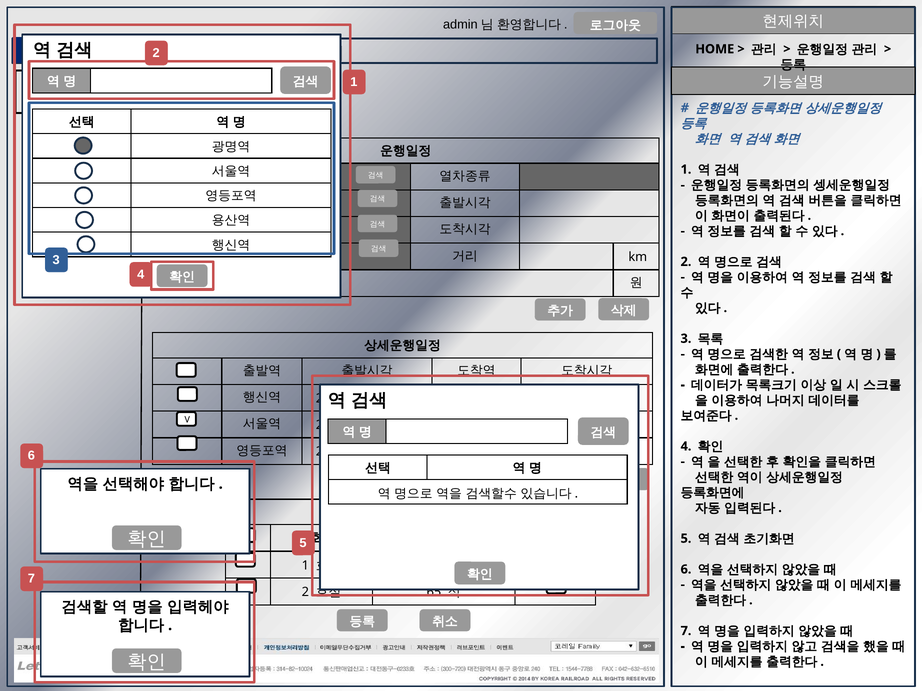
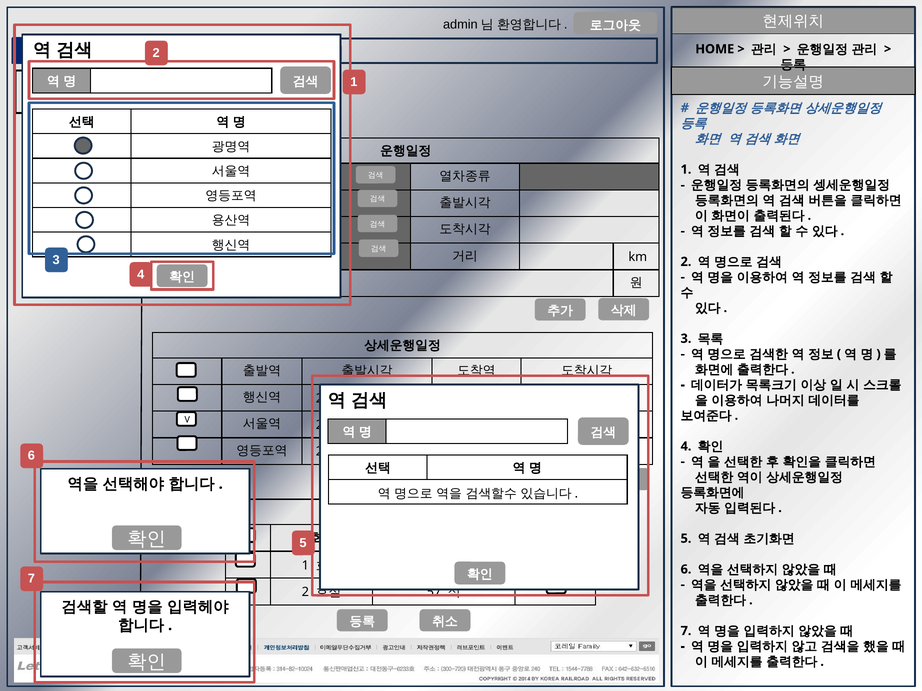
65: 65 -> 57 (434, 592)
